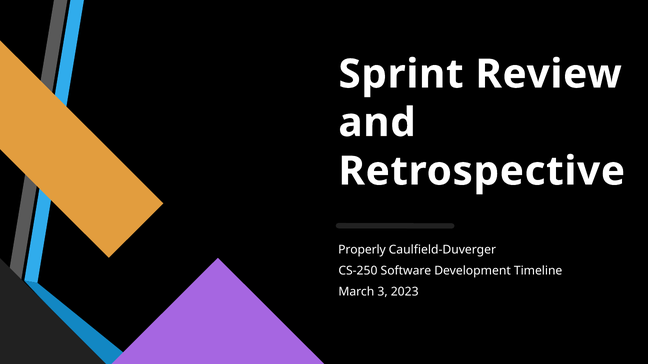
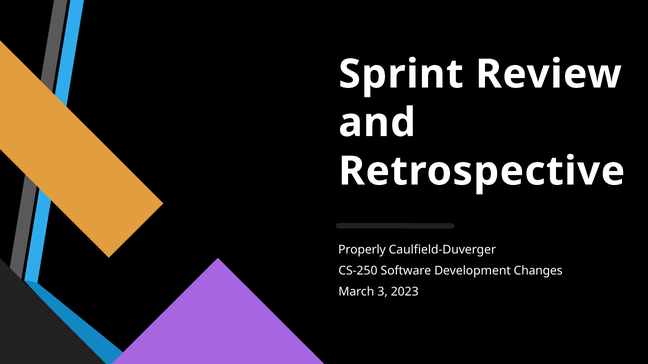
Timeline: Timeline -> Changes (538, 271)
